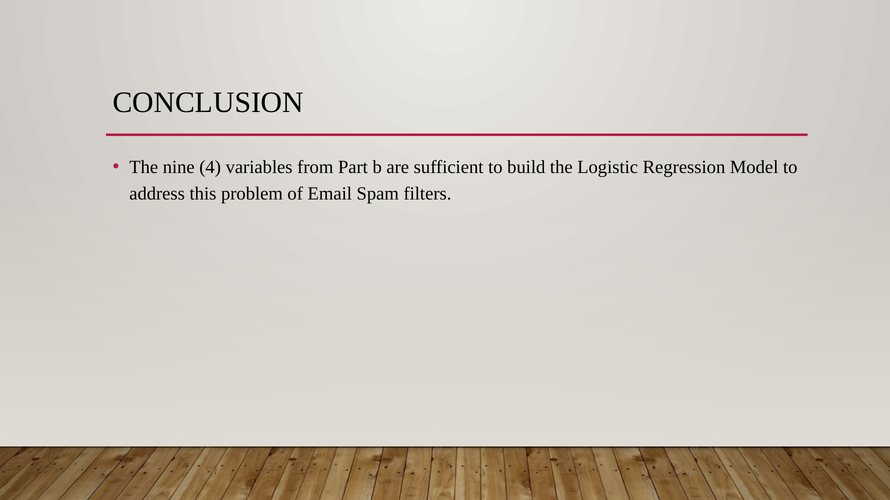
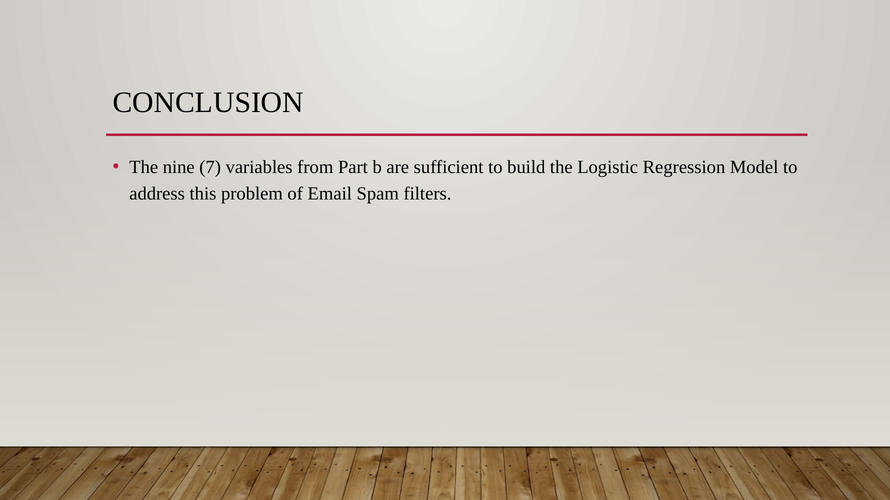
4: 4 -> 7 (210, 167)
